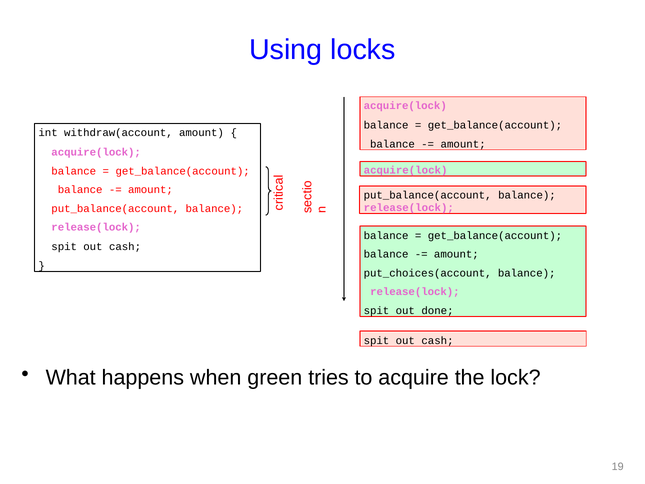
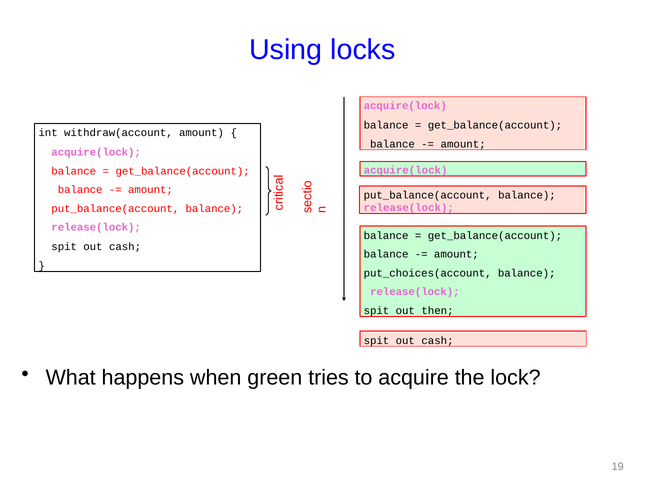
done: done -> then (437, 310)
